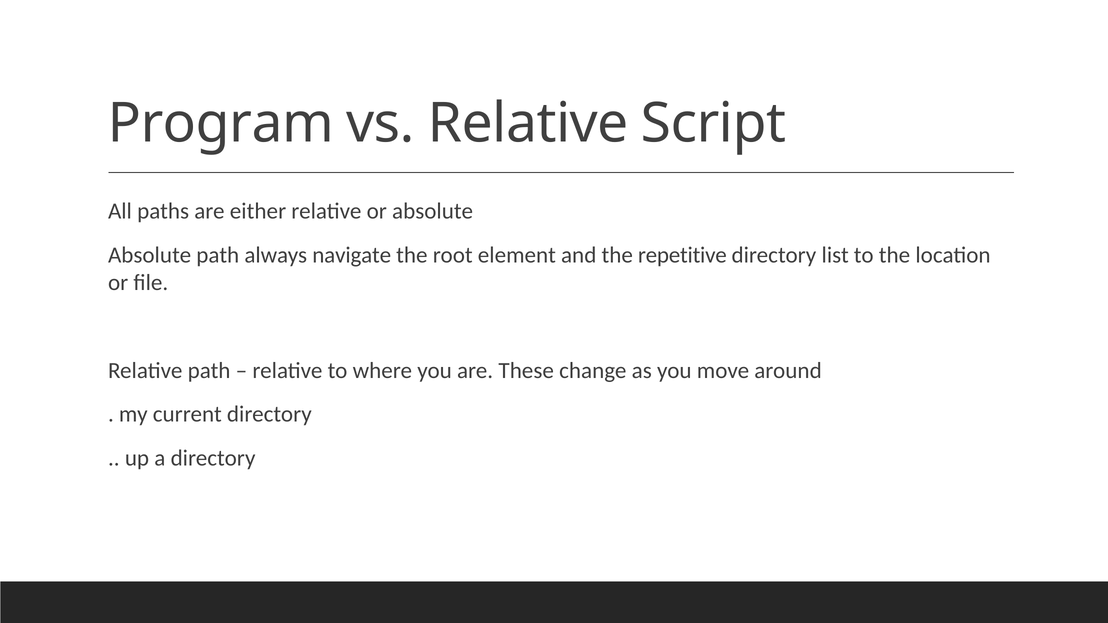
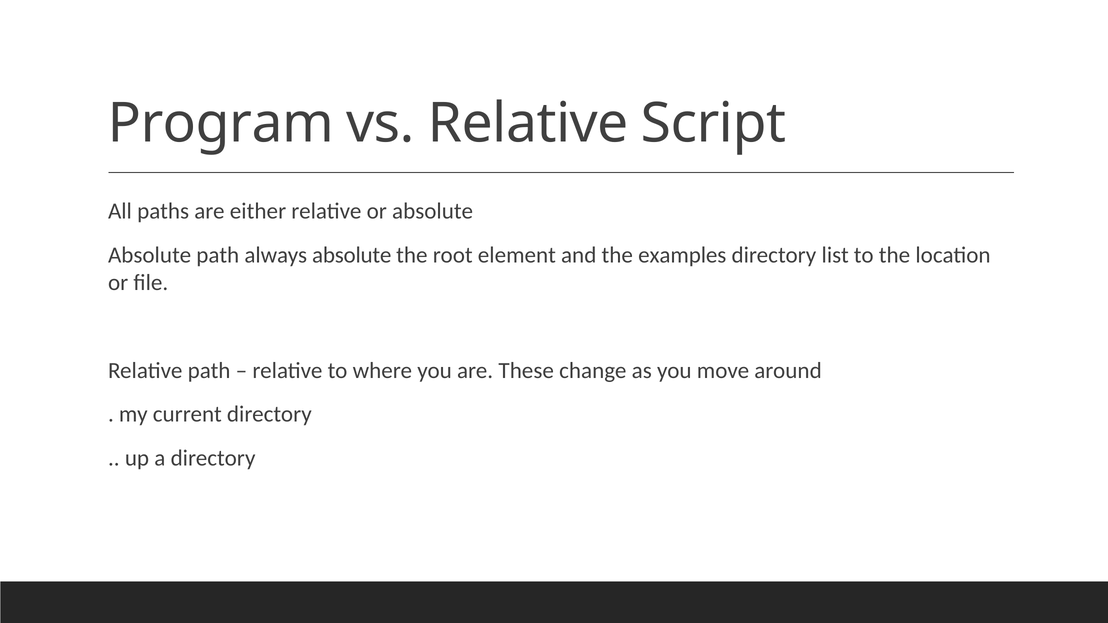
always navigate: navigate -> absolute (352, 255)
repetitive: repetitive -> examples (682, 255)
